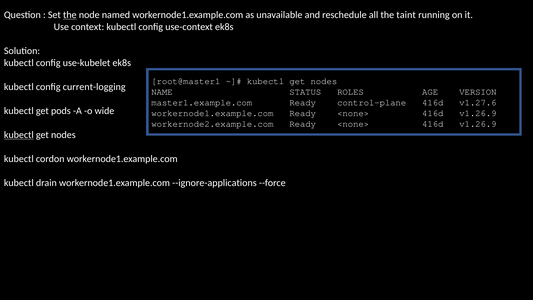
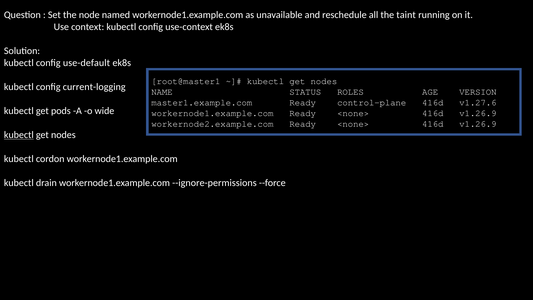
the underline: present -> none (70, 15)
use-kubelet: use-kubelet -> use-default (86, 63)
--ignore-applications: --ignore-applications -> --ignore-permissions (214, 183)
